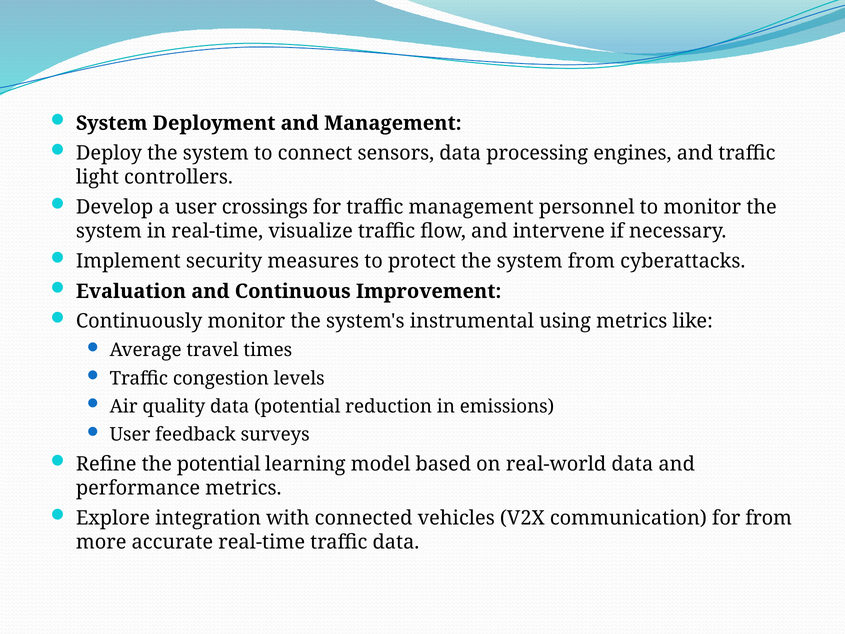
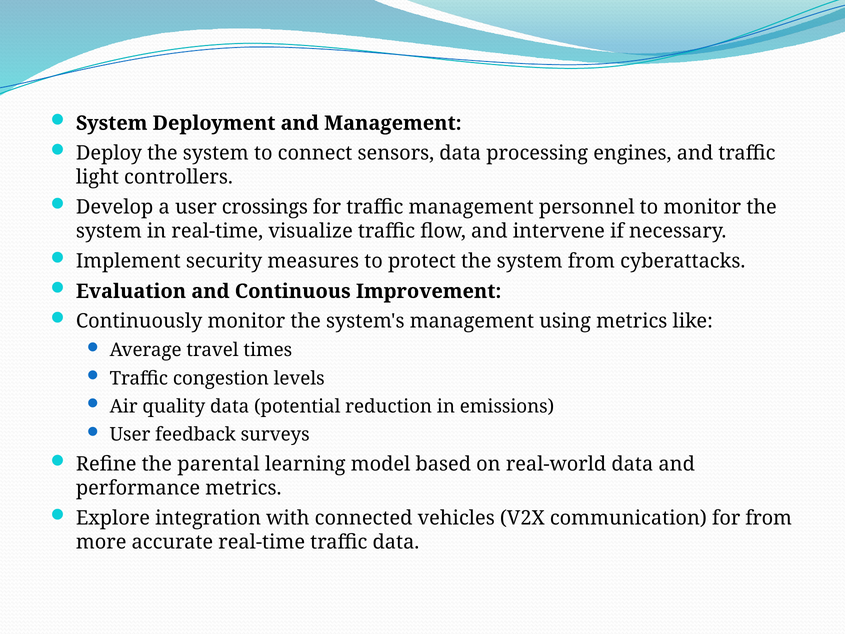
system's instrumental: instrumental -> management (472, 321)
the potential: potential -> parental (218, 464)
